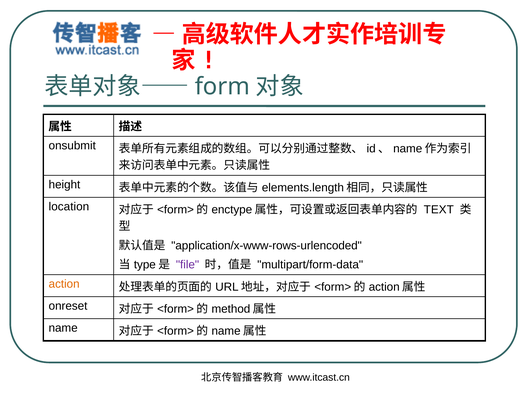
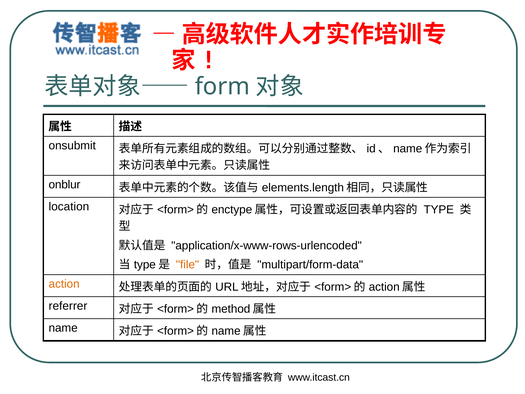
height: height -> onblur (65, 184)
TEXT: TEXT -> TYPE (439, 209)
file colour: purple -> orange (188, 265)
onreset: onreset -> referrer (68, 306)
